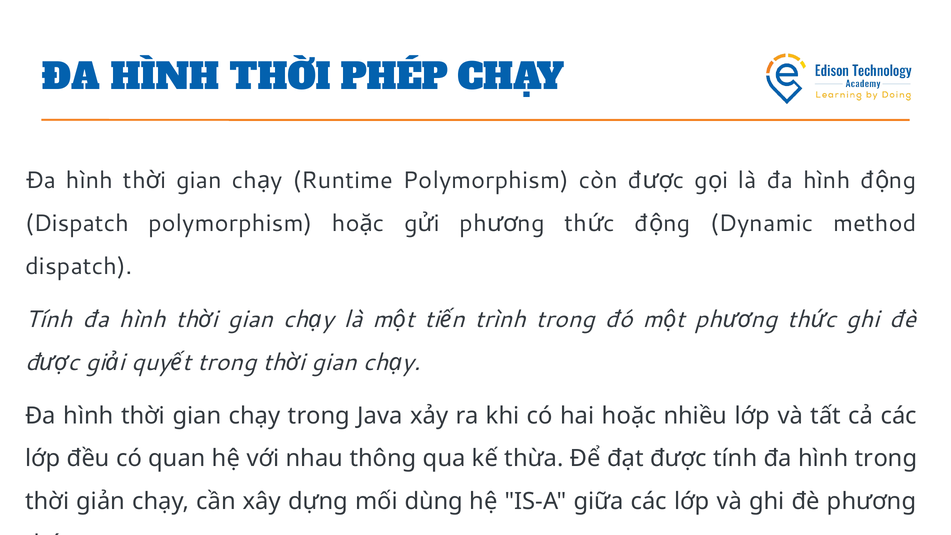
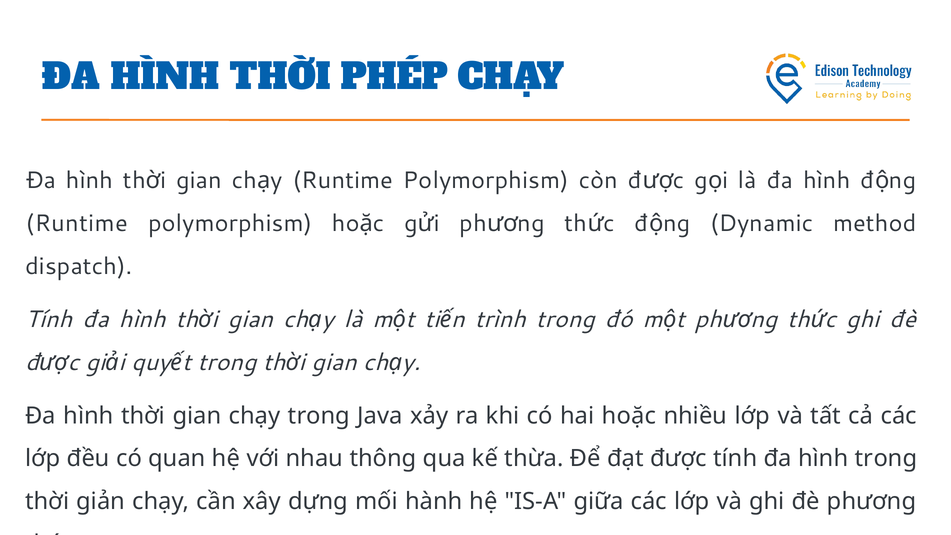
Dispatch: Dispatch -> Runtime (77, 223)
dùng: dùng -> hành (434, 501)
